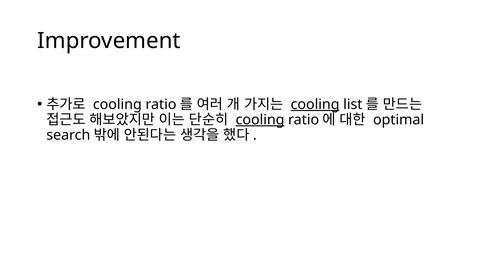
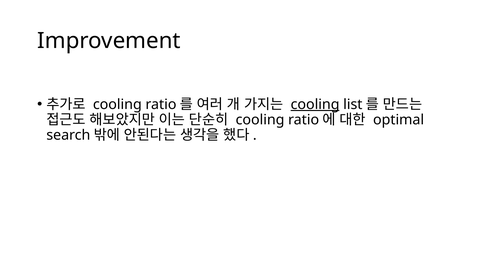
cooling underline: present -> none (260, 120)
